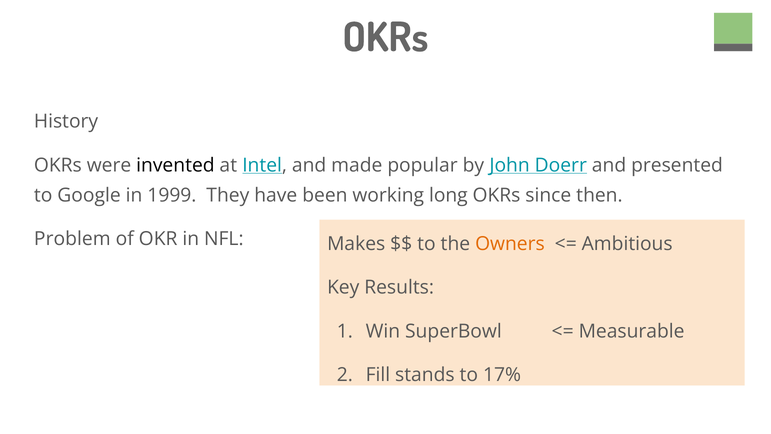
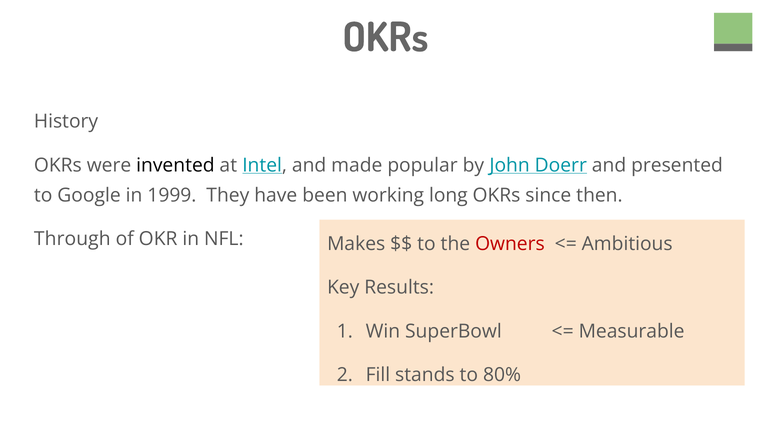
Problem: Problem -> Through (72, 239)
Owners colour: orange -> red (510, 244)
17%: 17% -> 80% (502, 375)
